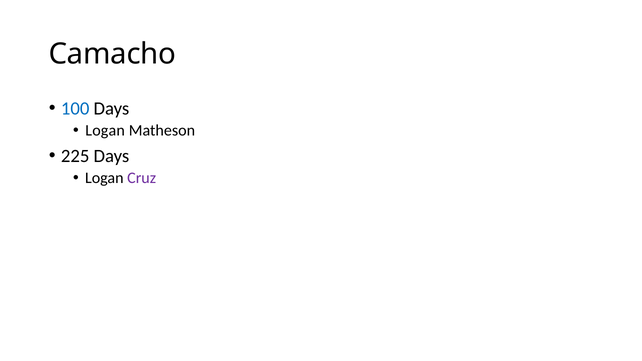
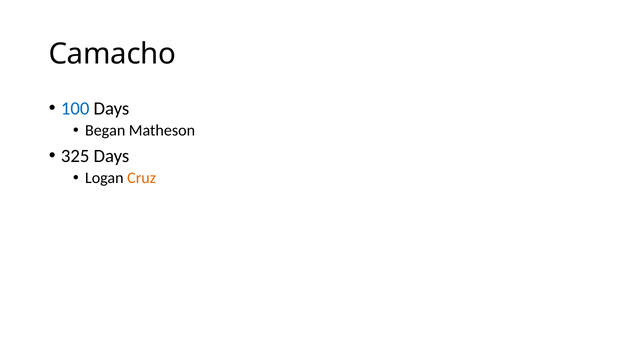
Logan: Logan -> Began (105, 131)
225: 225 -> 325 (75, 156)
Cruz colour: purple -> orange (142, 178)
